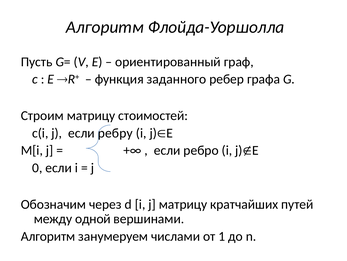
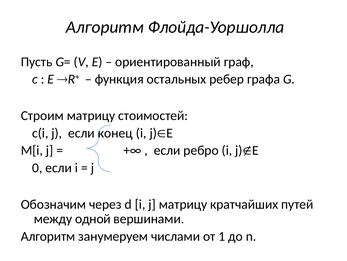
заданного: заданного -> остальных (176, 79)
ребру: ребру -> конец (115, 133)
